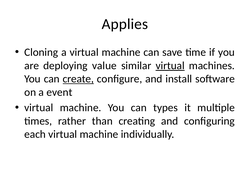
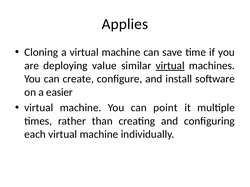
create underline: present -> none (78, 79)
event: event -> easier (59, 92)
types: types -> point (166, 108)
